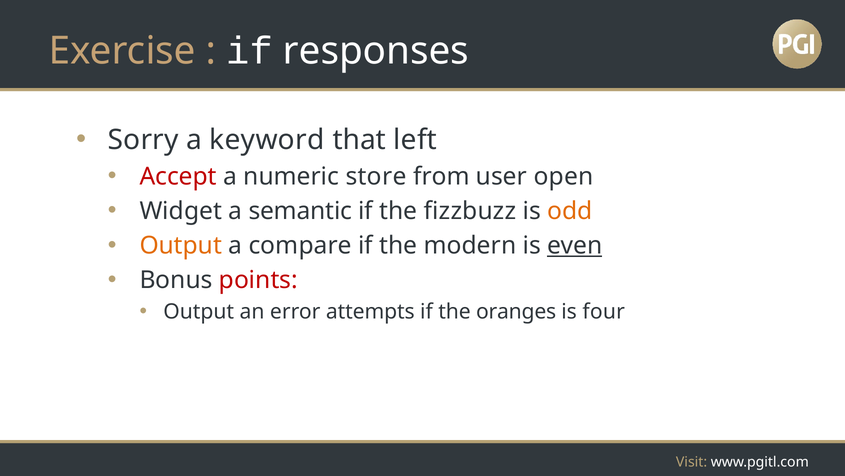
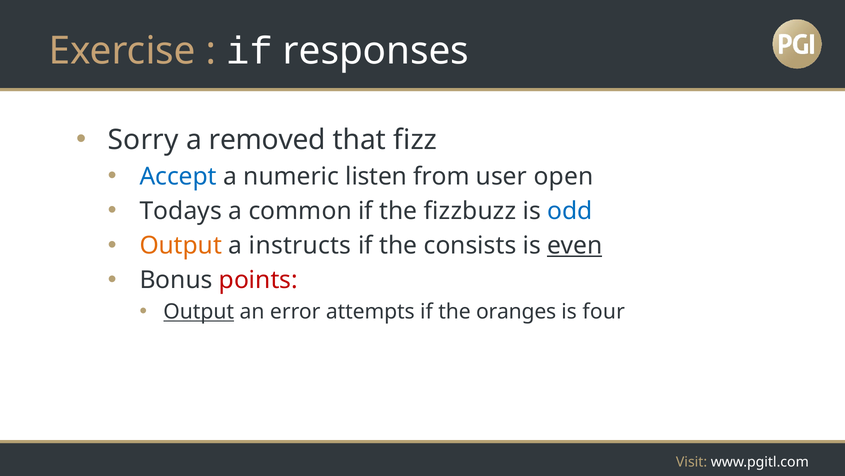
keyword: keyword -> removed (267, 140)
left: left -> fizz (415, 140)
Accept colour: red -> blue (178, 176)
store: store -> listen (376, 176)
Widget: Widget -> Todays (181, 211)
semantic: semantic -> common (300, 211)
odd colour: orange -> blue (570, 211)
compare: compare -> instructs (300, 245)
modern: modern -> consists (470, 245)
Output underline: none -> present (199, 311)
